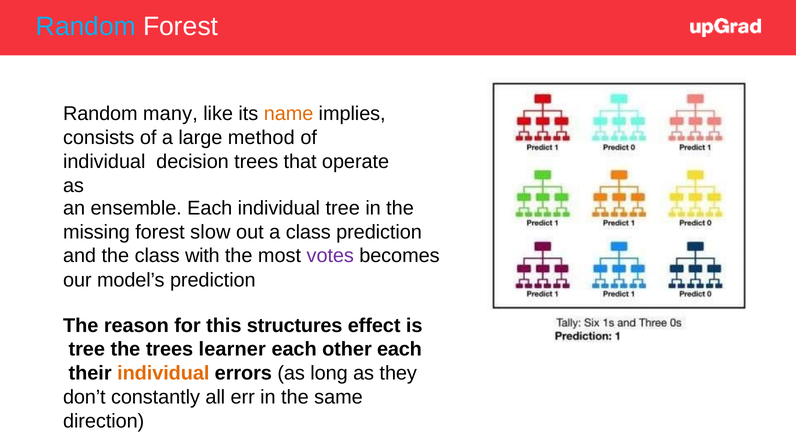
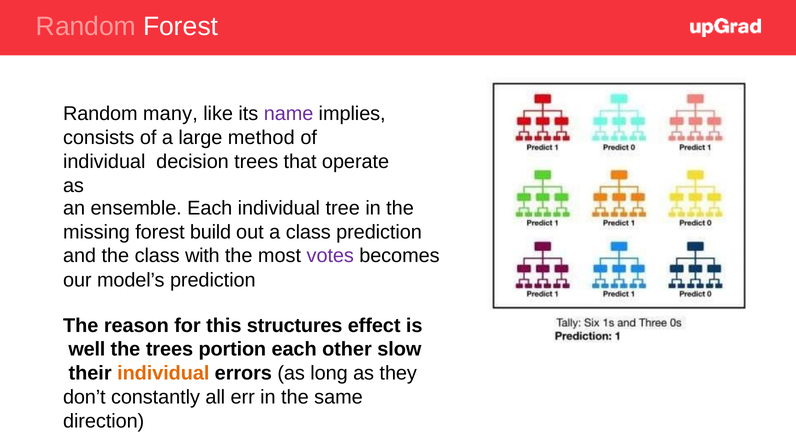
Random colour: light blue -> pink (86, 27)
name colour: orange -> purple (289, 114)
slow: slow -> build (211, 232)
tree: tree -> well (87, 349)
learner: learner -> portion (232, 349)
other each: each -> slow (399, 349)
